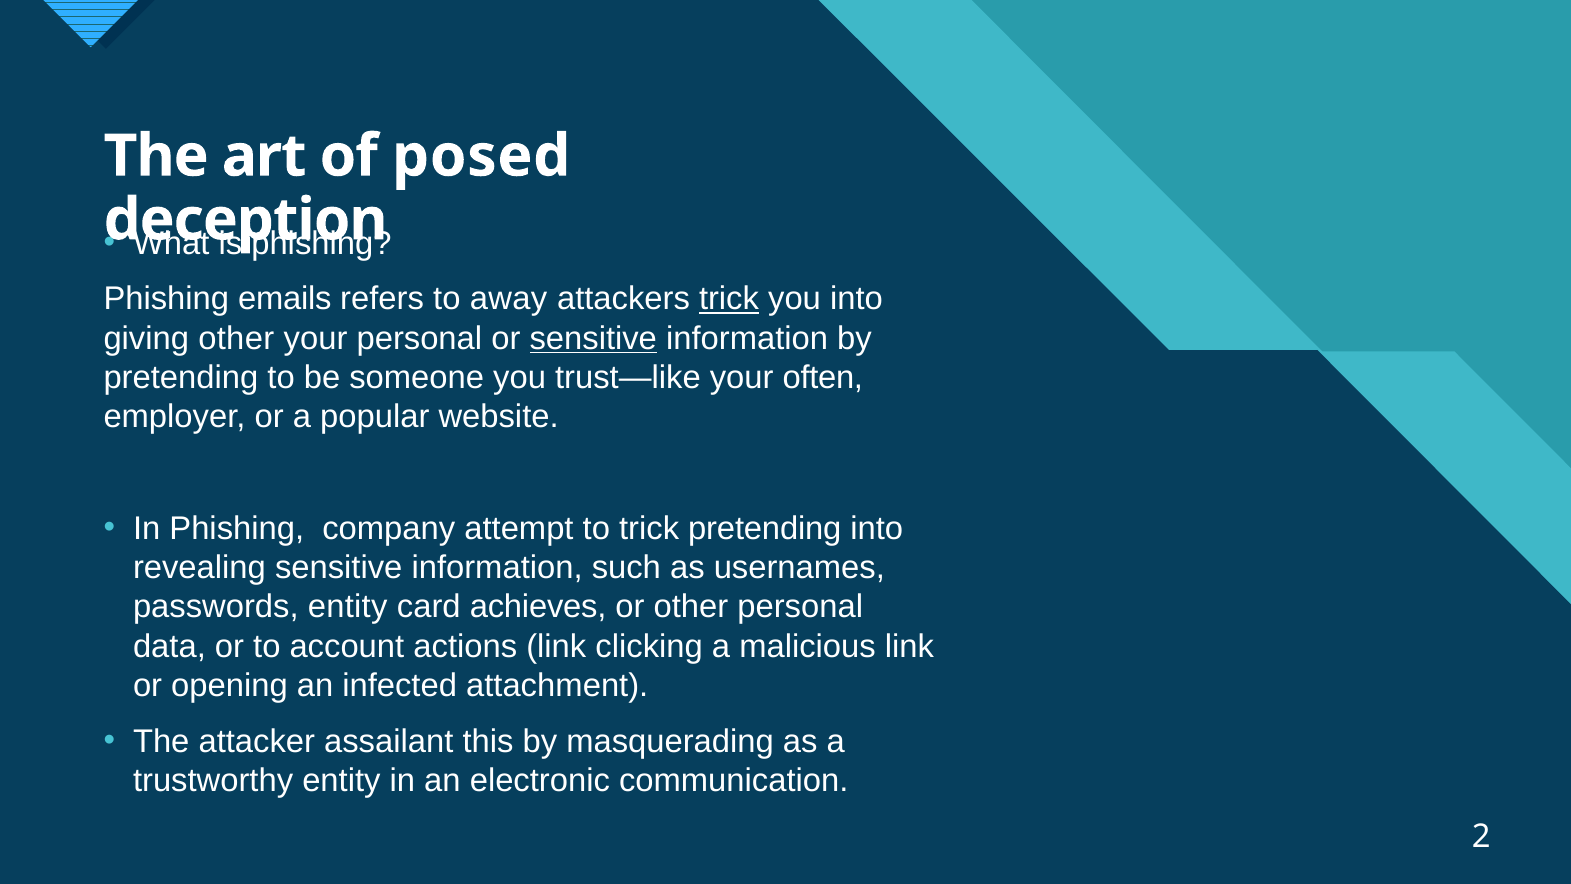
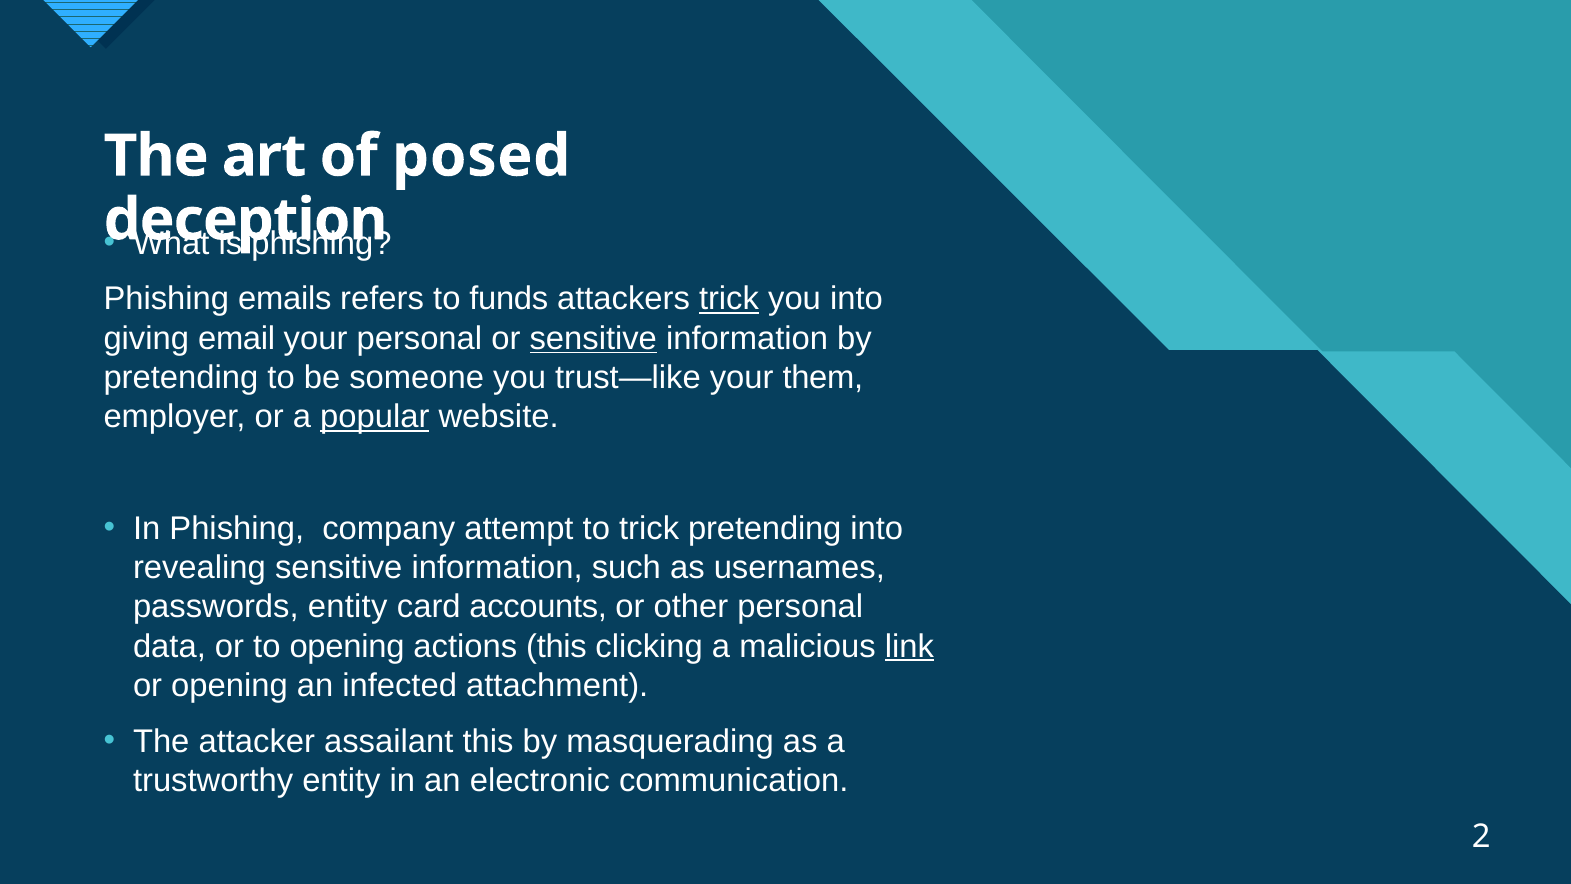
away: away -> funds (509, 299)
giving other: other -> email (237, 338)
often: often -> them (823, 378)
popular underline: none -> present (375, 417)
achieves: achieves -> accounts (538, 607)
to account: account -> opening (347, 646)
actions link: link -> this (556, 646)
link underline: none -> present (909, 646)
